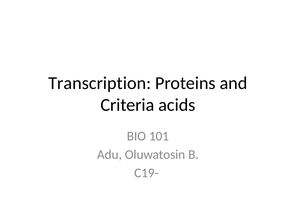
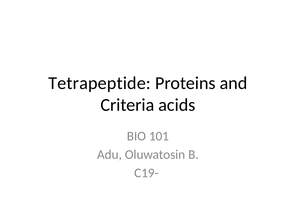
Transcription: Transcription -> Tetrapeptide (100, 83)
